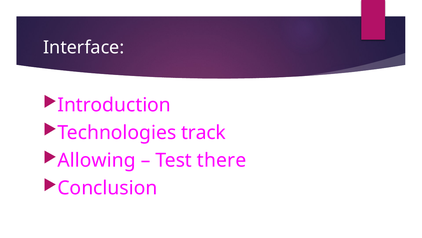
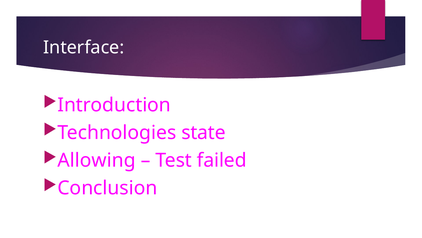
track: track -> state (203, 132)
there: there -> failed (222, 160)
